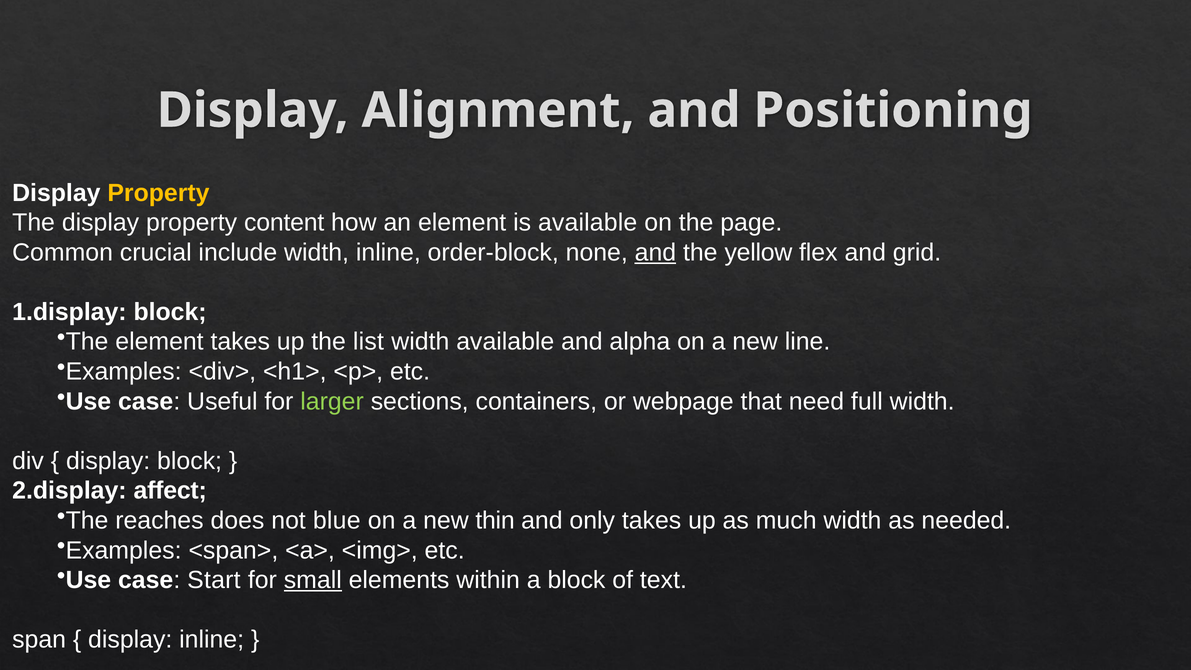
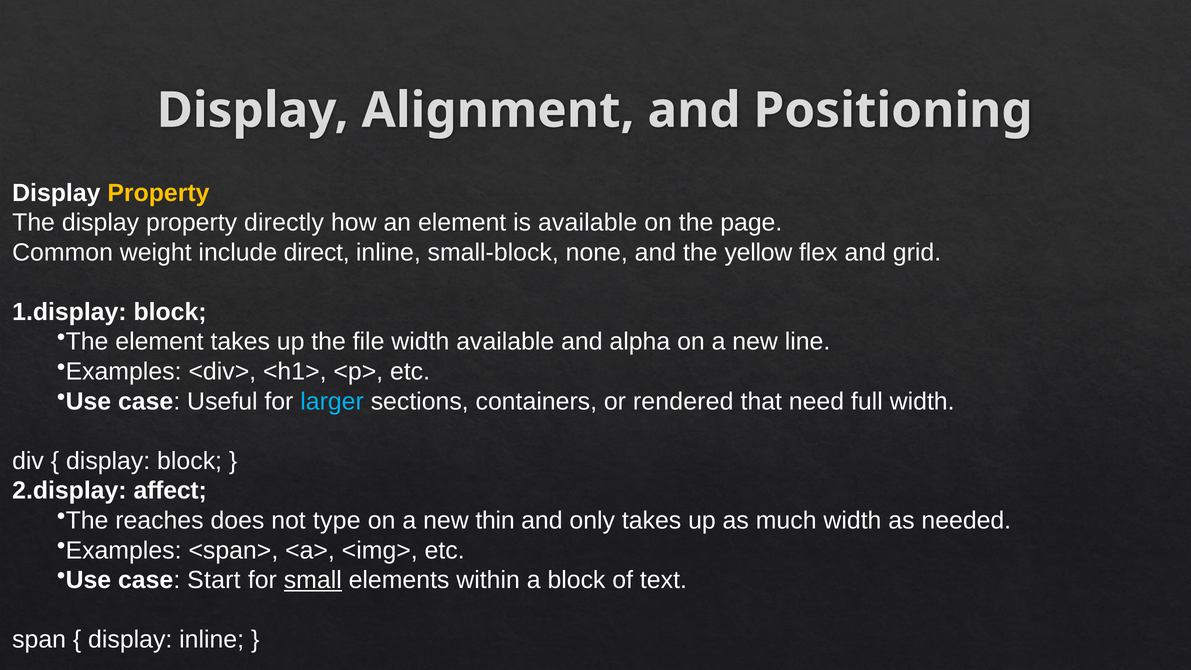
content: content -> directly (284, 223)
crucial: crucial -> weight (156, 252)
include width: width -> direct (317, 252)
order-block: order-block -> small-block (493, 252)
and underline: present -> none (655, 252)
list: list -> file (369, 342)
larger colour: light green -> light blue (332, 401)
webpage: webpage -> rendered (683, 401)
blue: blue -> type (337, 520)
